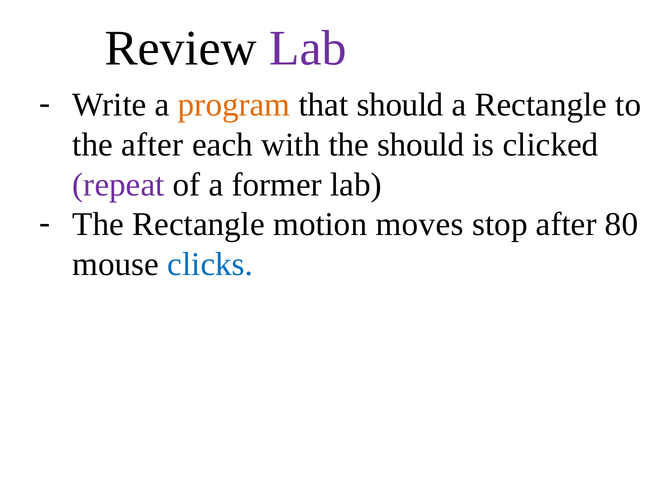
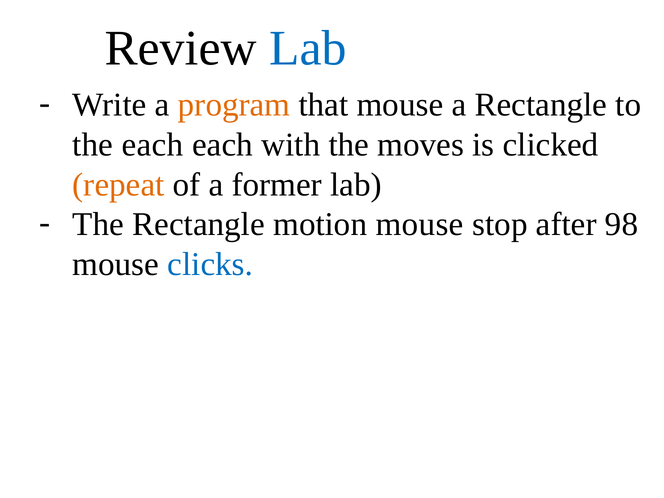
Lab colour: purple -> blue (308, 48)
that should: should -> mouse (400, 105)
the after: after -> each (152, 145)
the should: should -> moves (421, 145)
repeat colour: purple -> orange (118, 185)
motion moves: moves -> mouse (420, 224)
80: 80 -> 98 (622, 224)
